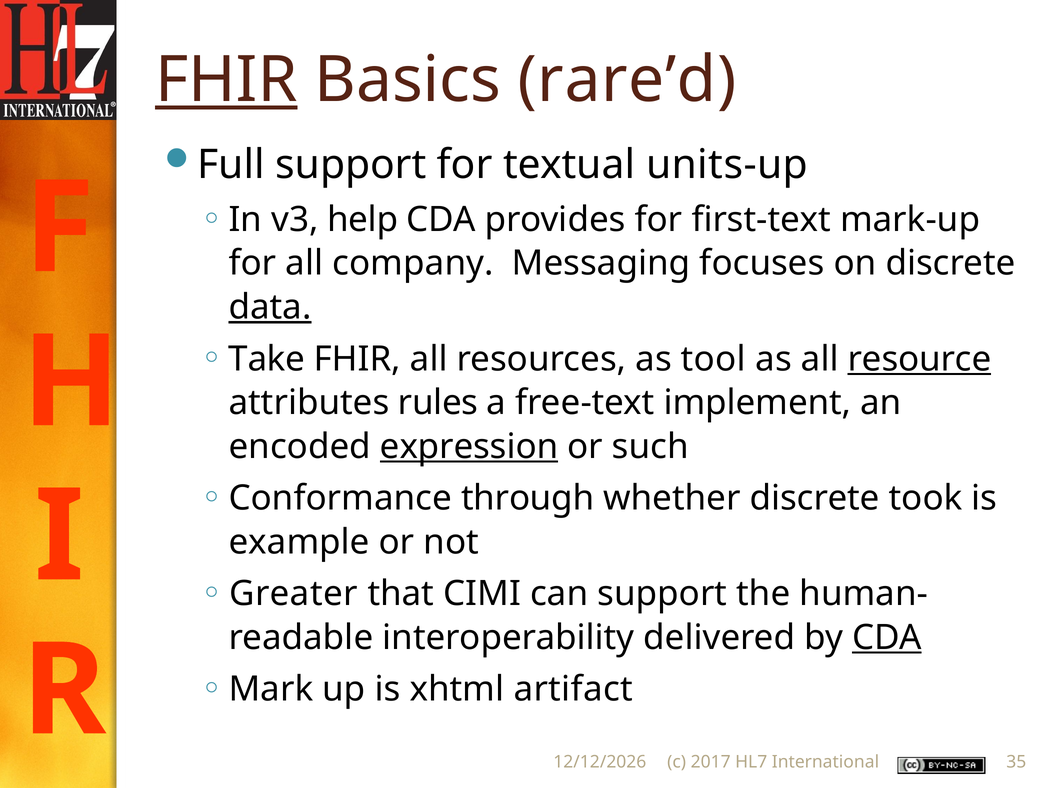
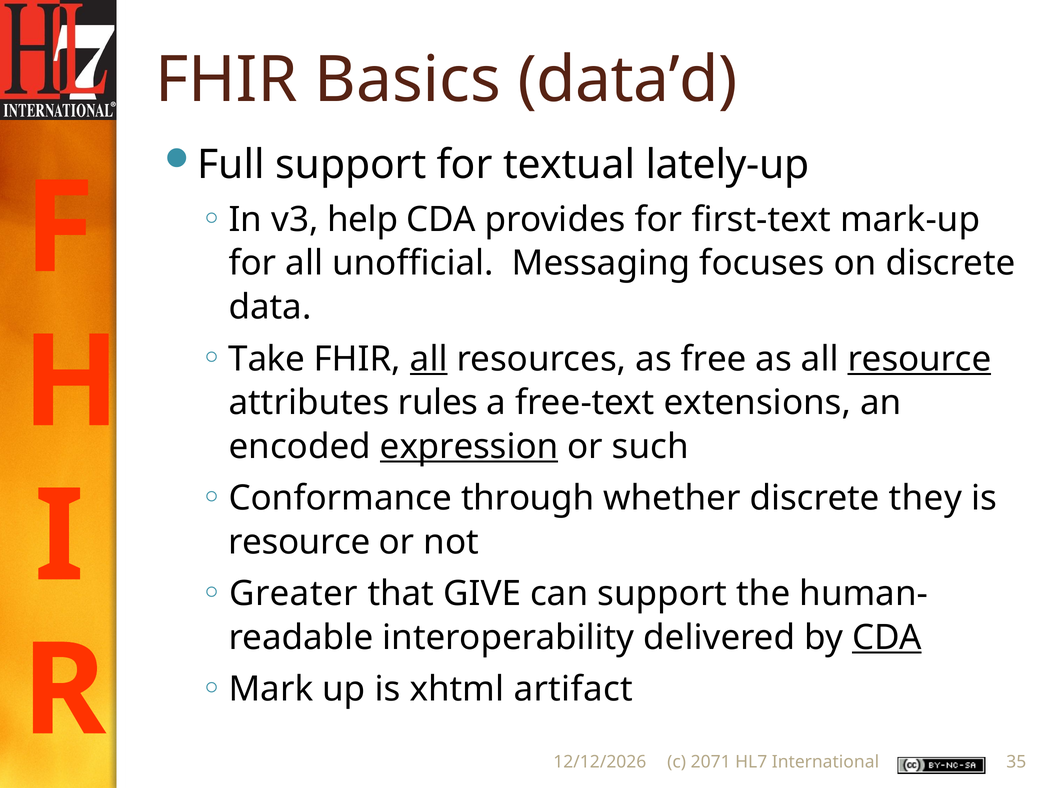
FHIR underline: present -> none (226, 80)
rare’d: rare’d -> data’d (628, 80)
units-up: units-up -> lately-up (727, 165)
company: company -> unofficial (413, 264)
data underline: present -> none (270, 307)
all underline: none -> present (429, 359)
tool: tool -> free (714, 359)
implement: implement -> extensions (757, 403)
took: took -> they (925, 498)
example: example -> resource (299, 542)
CIMI: CIMI -> GIVE (482, 594)
2017: 2017 -> 2071 (711, 762)
